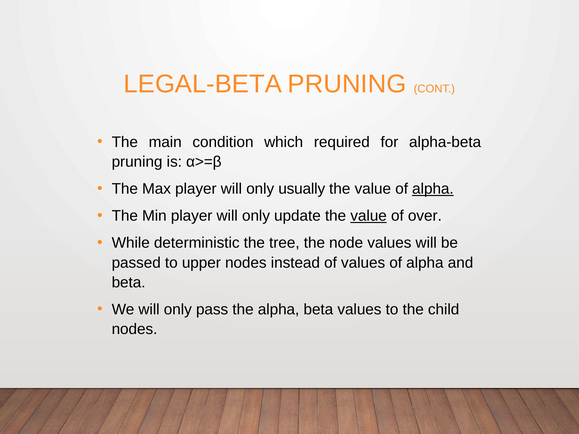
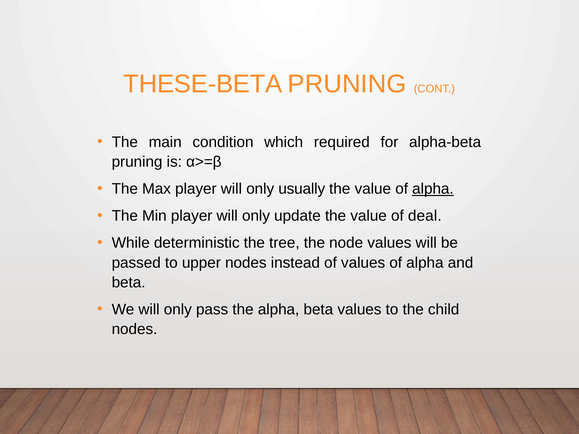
LEGAL-BETA: LEGAL-BETA -> THESE-BETA (203, 84)
value underline: present -> none (369, 216)
over: over -> deal (425, 216)
